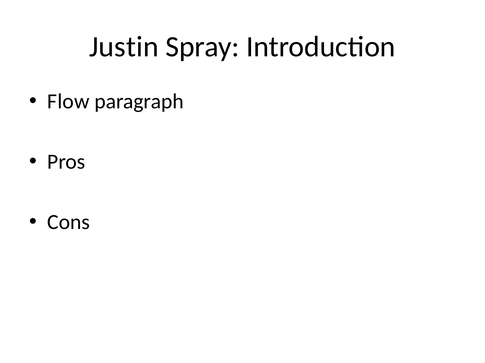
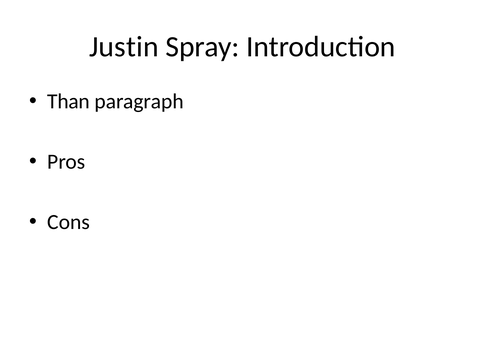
Flow: Flow -> Than (69, 102)
